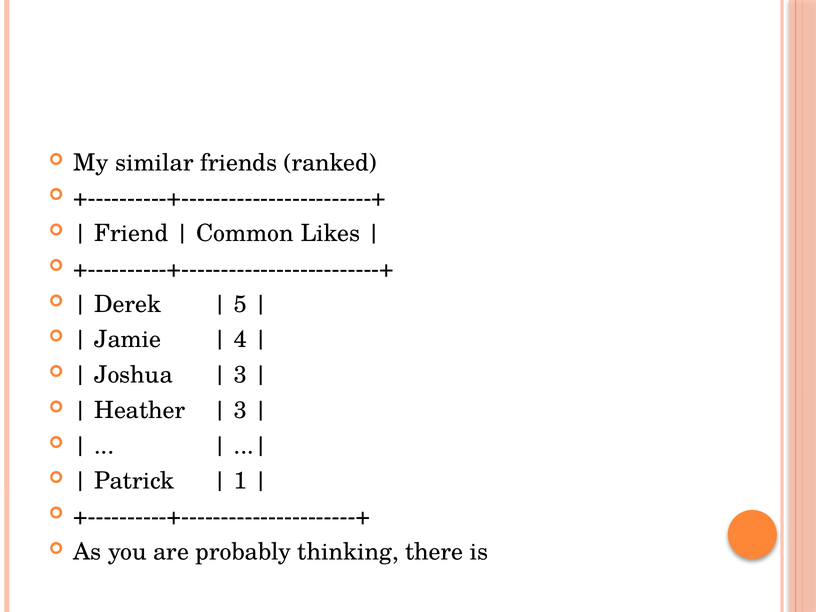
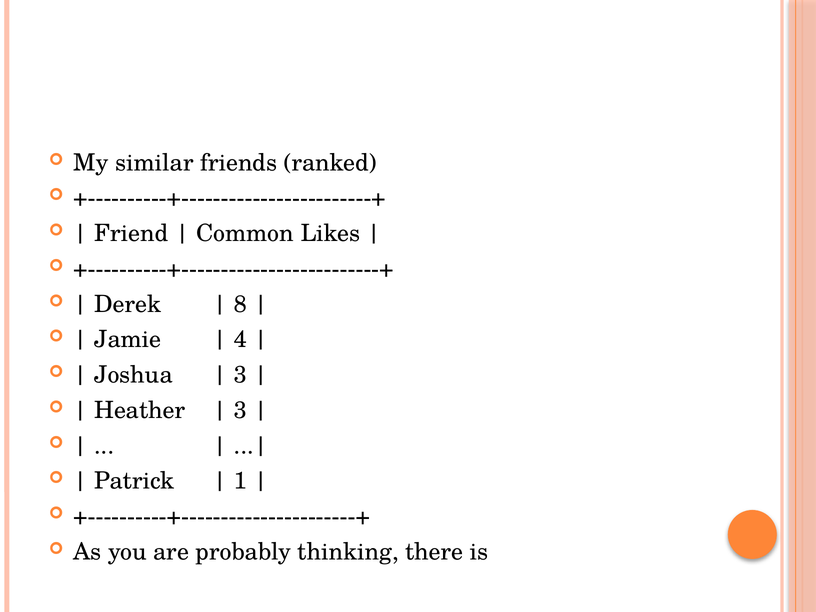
5: 5 -> 8 (241, 304)
